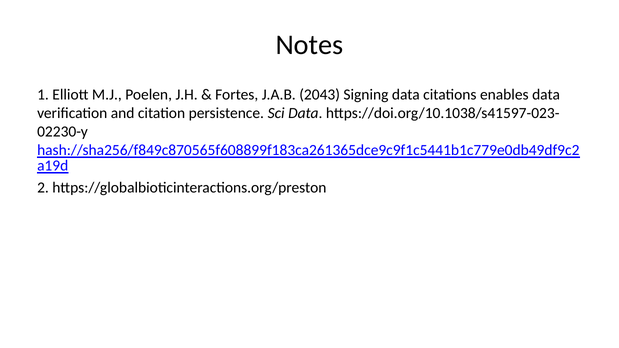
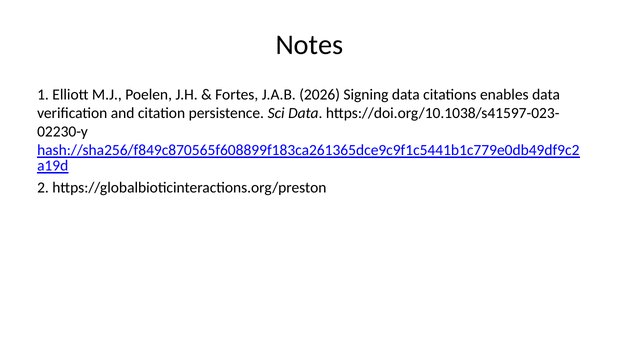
2043: 2043 -> 2026 (320, 95)
